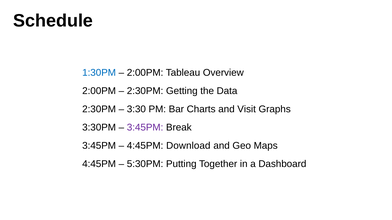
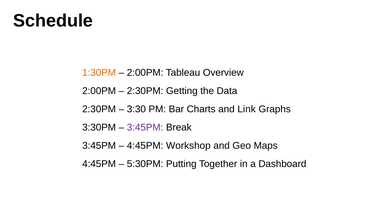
1:30PM colour: blue -> orange (99, 73)
Visit: Visit -> Link (247, 109)
Download: Download -> Workshop (188, 146)
